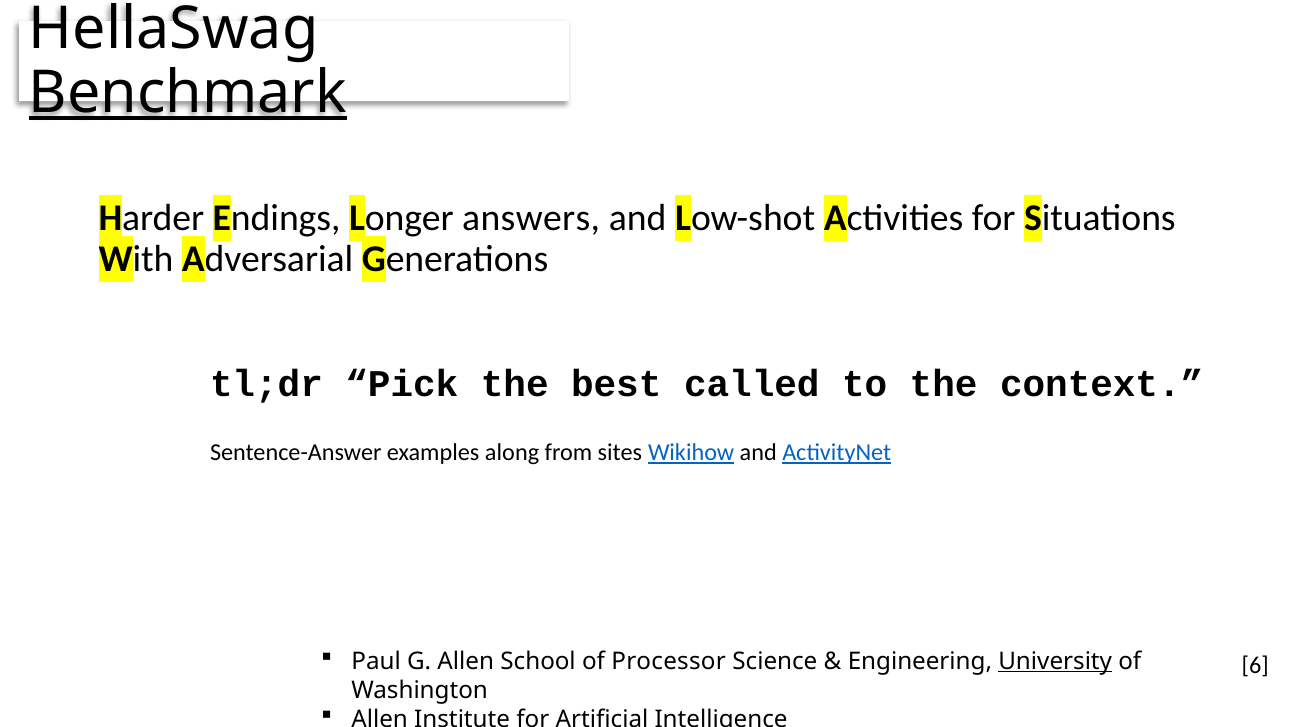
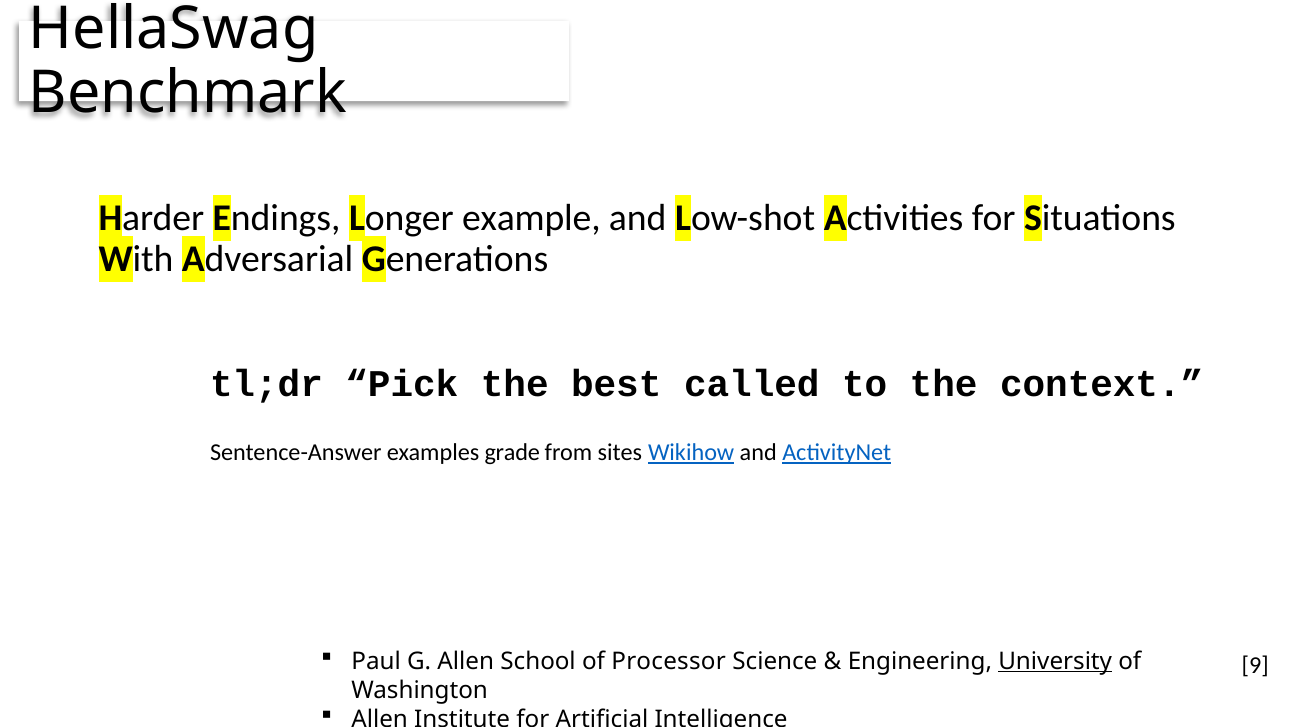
Benchmark underline: present -> none (188, 93)
answers: answers -> example (531, 218)
along: along -> grade (512, 452)
6: 6 -> 9 (1255, 666)
